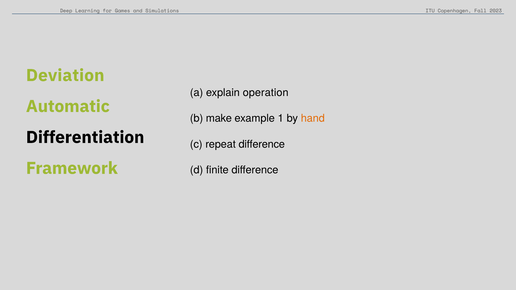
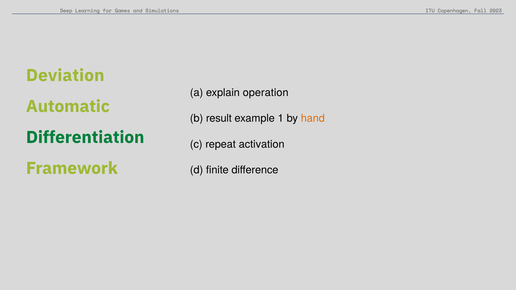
make: make -> result (219, 119)
Differentiation colour: black -> green (85, 137)
repeat difference: difference -> activation (262, 144)
